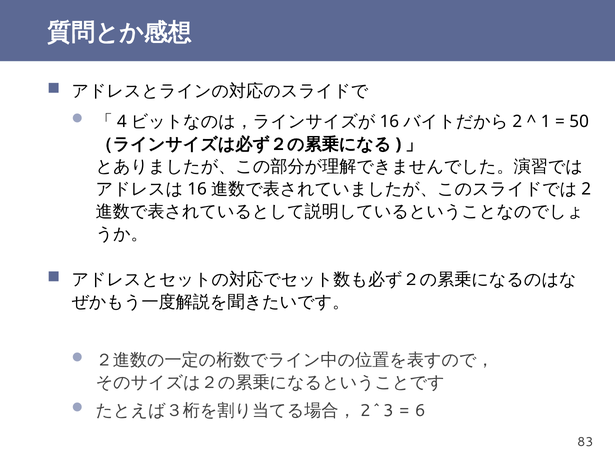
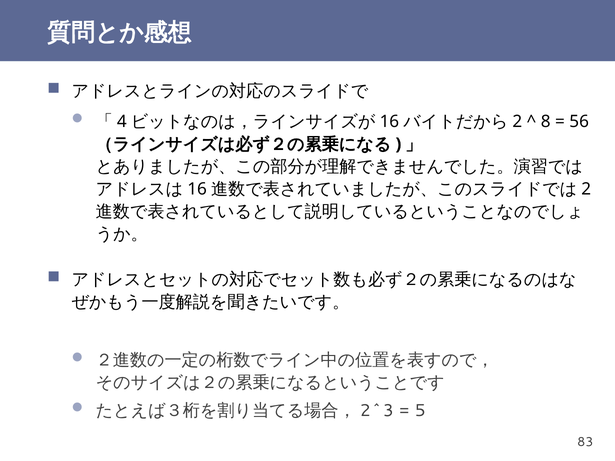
1: 1 -> 8 (546, 122)
50: 50 -> 56 (579, 122)
6: 6 -> 5 (420, 411)
